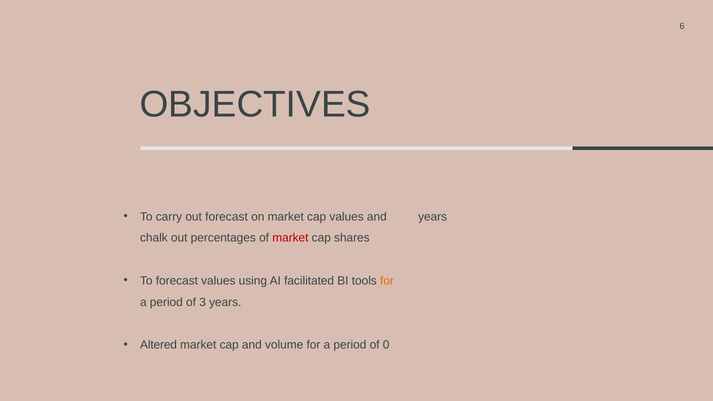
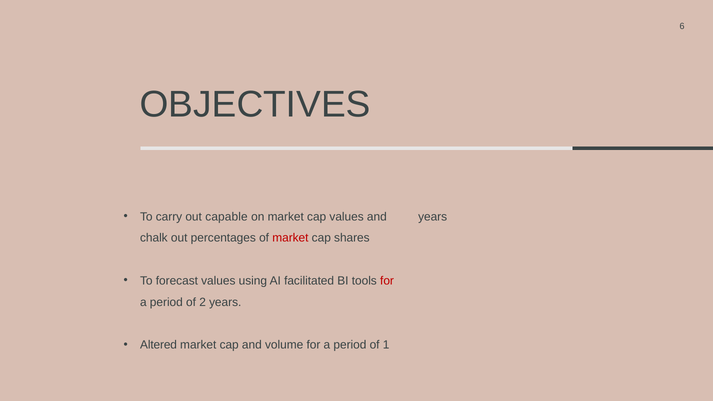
out forecast: forecast -> capable (226, 217)
for colour: orange -> red (387, 281)
3: 3 -> 2 (203, 302)
0: 0 -> 1 (386, 345)
